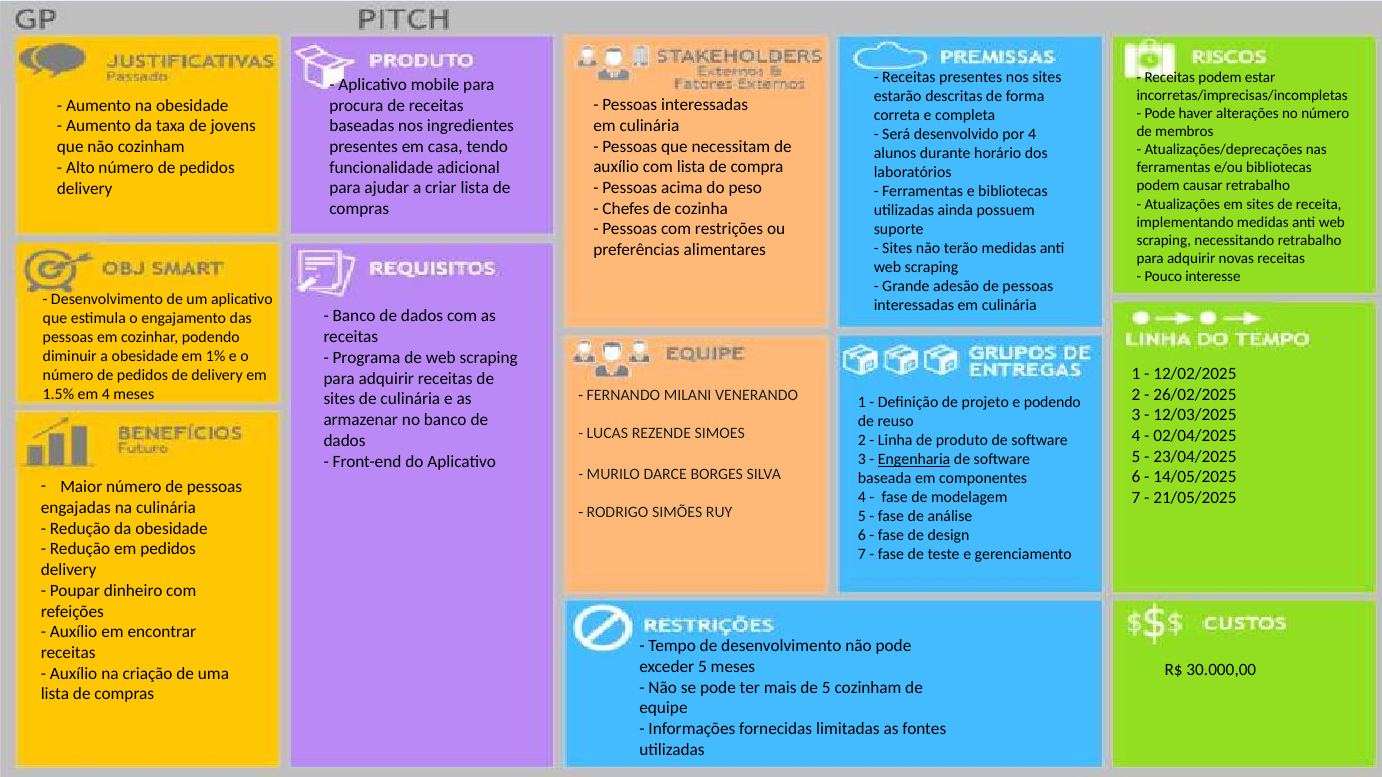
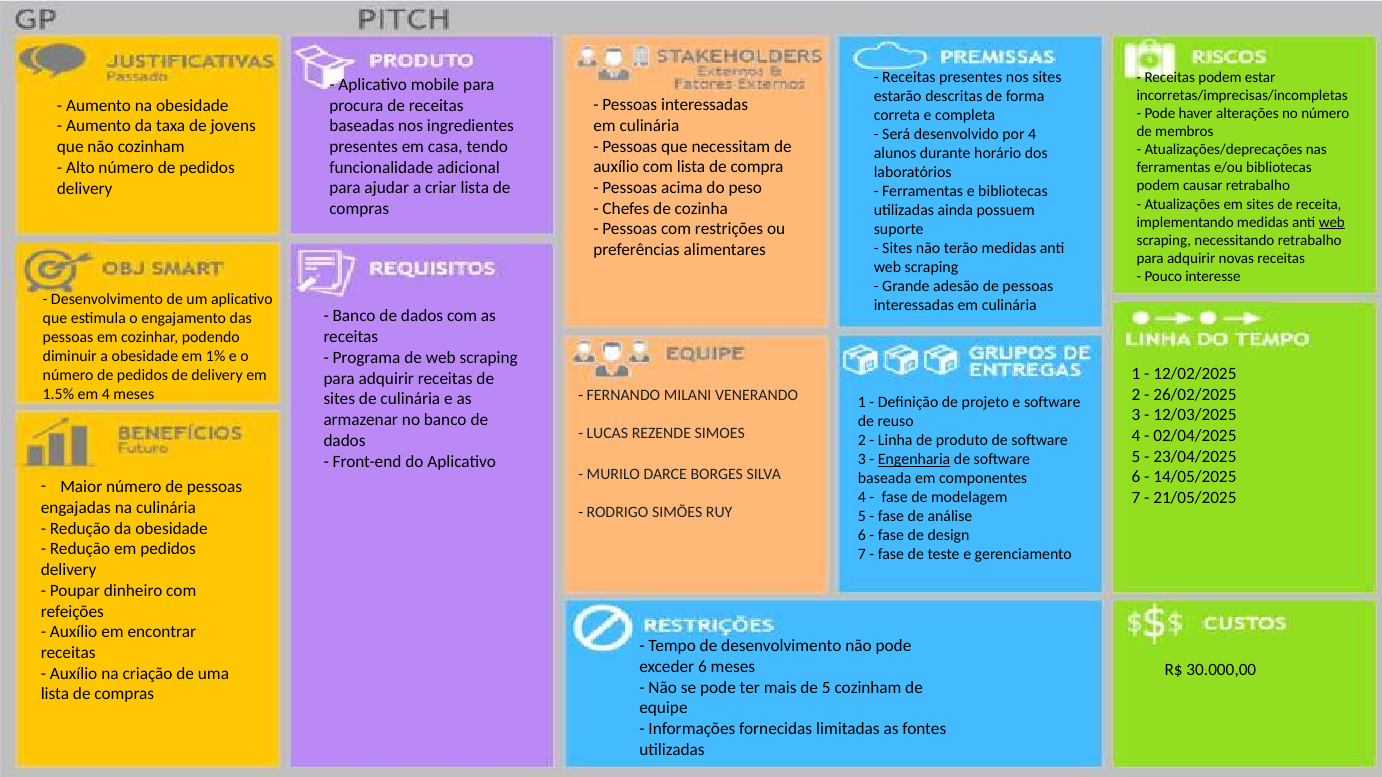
web underline: none -> present (1332, 222)
e podendo: podendo -> software (1052, 403)
exceder 5: 5 -> 6 (703, 667)
